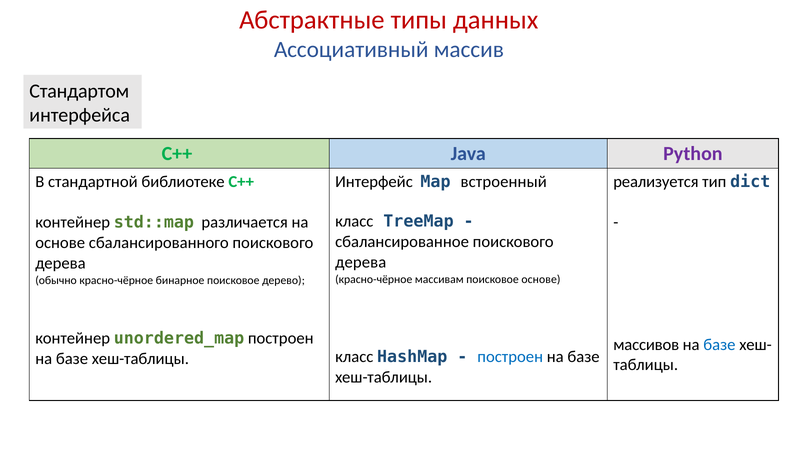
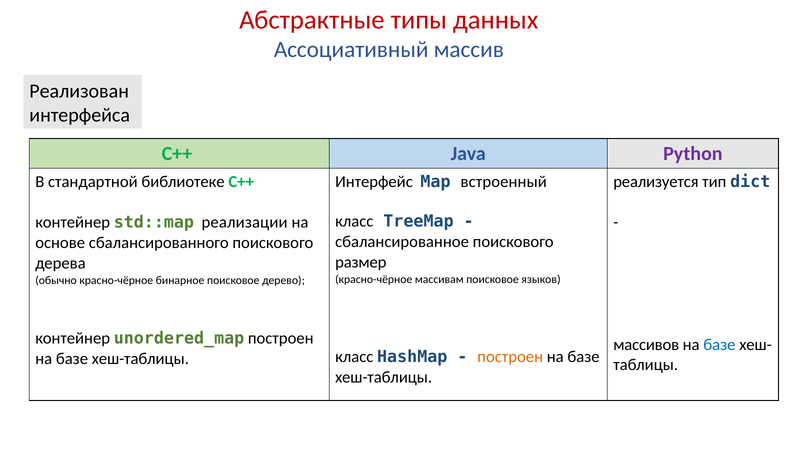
Стандартом: Стандартом -> Реализован (79, 91)
различается: различается -> реализации (245, 223)
дерева: дерева -> размер (361, 262)
поисковое основе: основе -> языков (541, 280)
построен colour: blue -> orange (510, 357)
